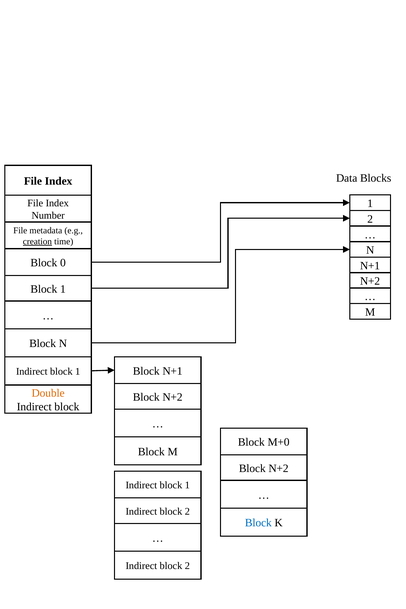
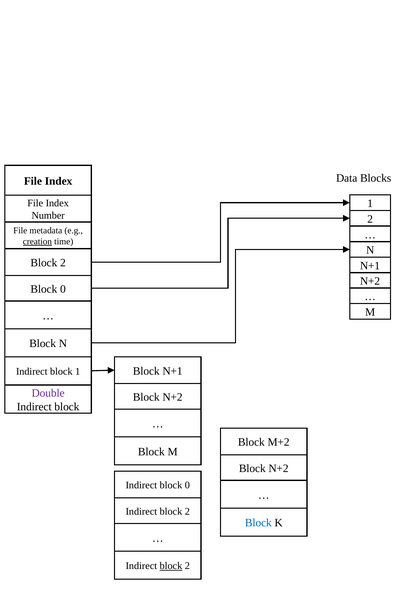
0: 0 -> 2 (63, 263)
1: 1 -> 0 (63, 289)
Double colour: orange -> purple (48, 393)
M+0: M+0 -> M+2 (279, 442)
1: 1 -> 0 (187, 485)
block underline: none -> present (171, 566)
